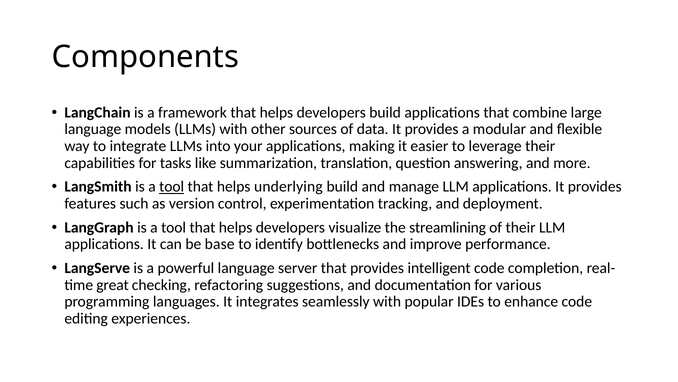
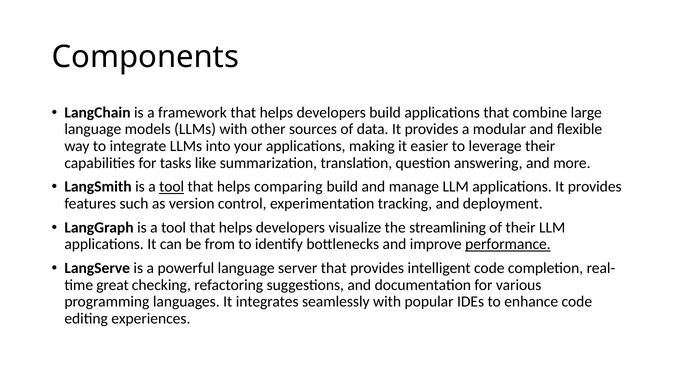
underlying: underlying -> comparing (288, 187)
base: base -> from (220, 244)
performance underline: none -> present (508, 244)
